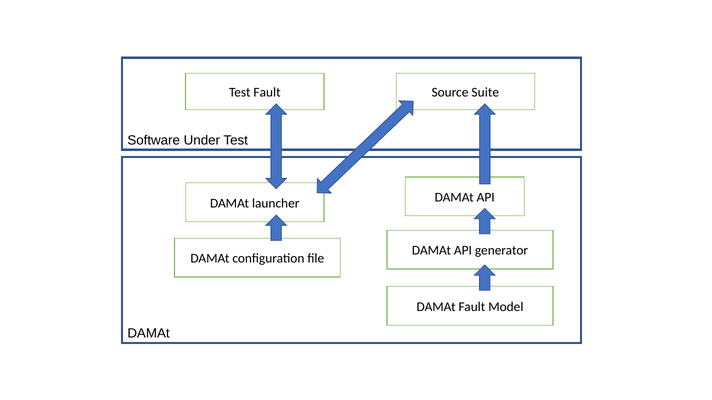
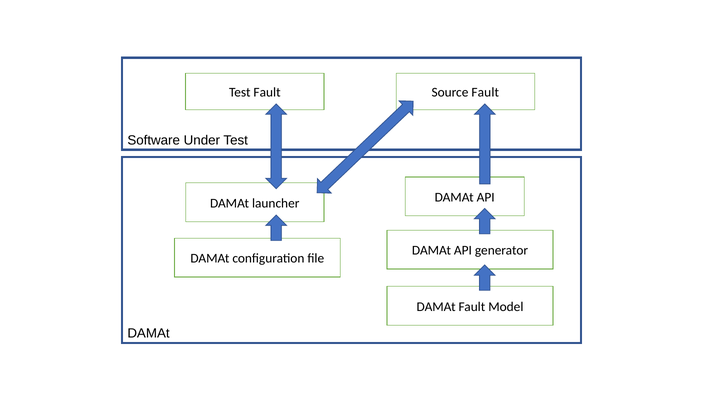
Source Suite: Suite -> Fault (485, 93)
